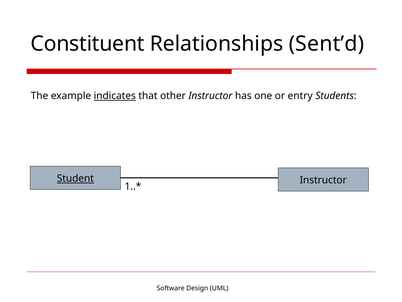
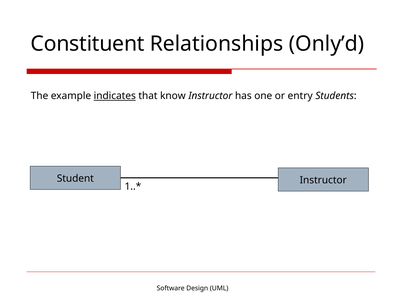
Sent’d: Sent’d -> Only’d (327, 44)
other: other -> know (173, 96)
Student underline: present -> none (75, 178)
